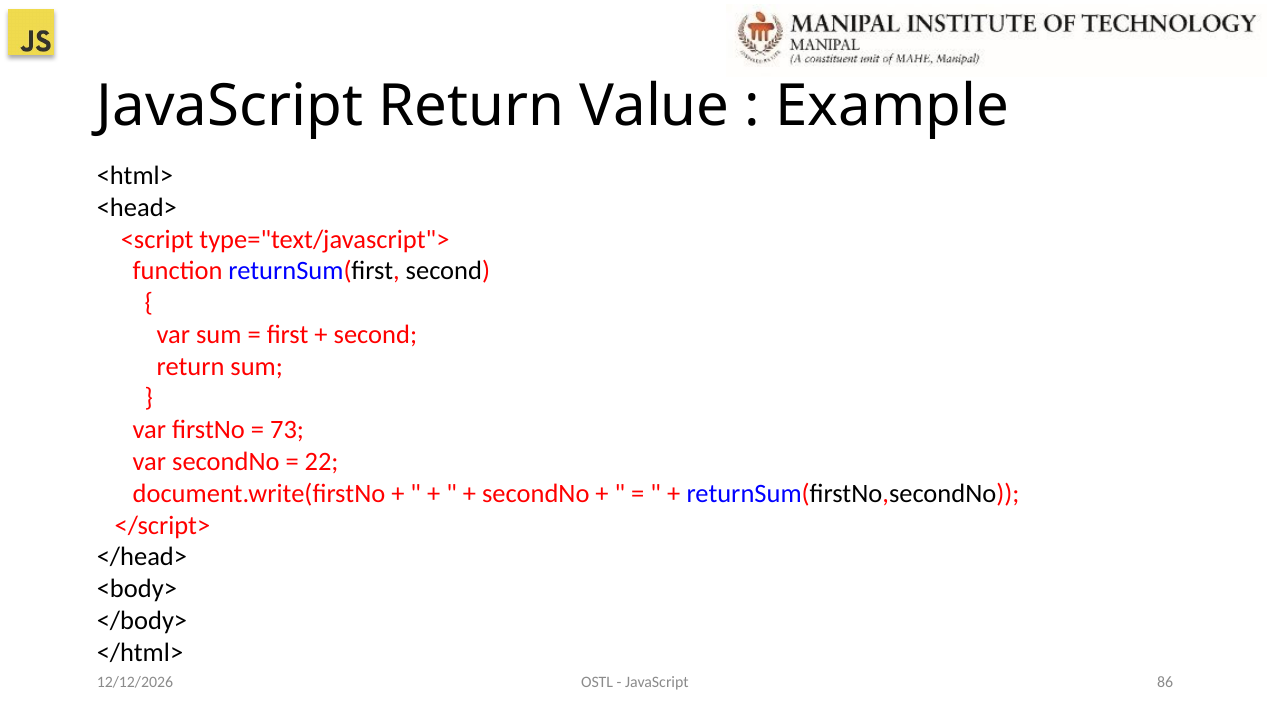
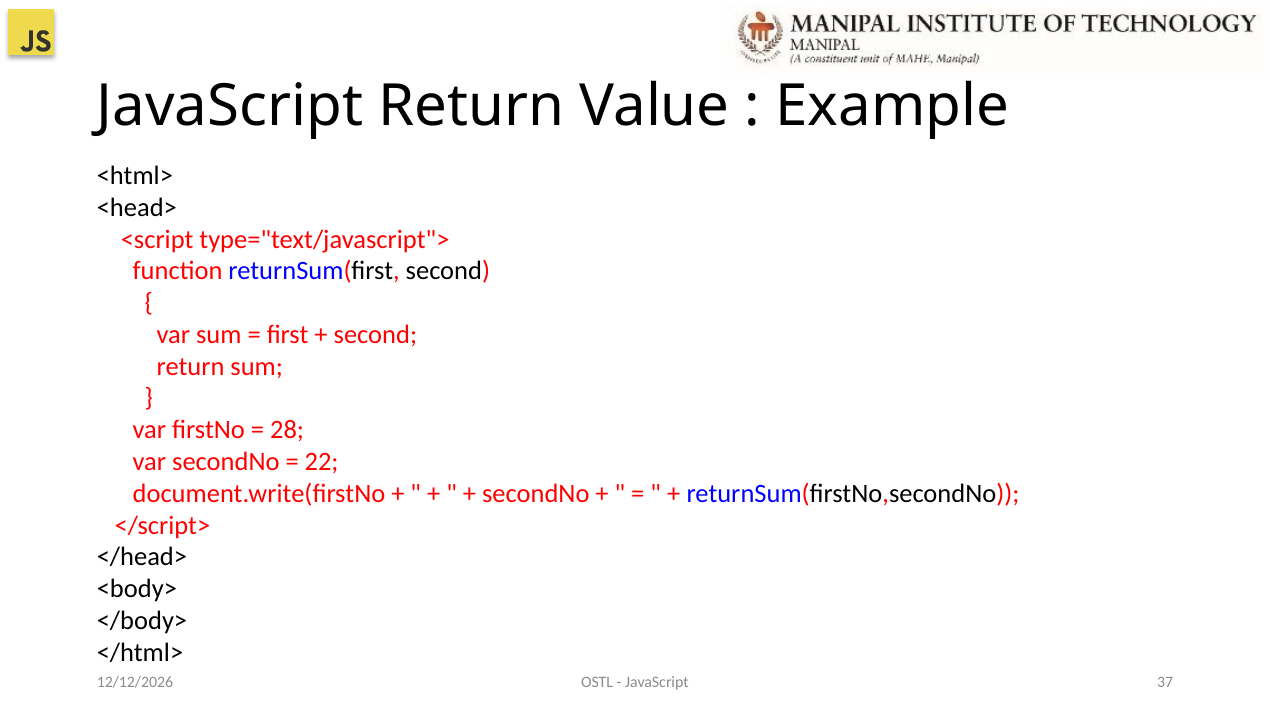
73: 73 -> 28 (287, 430)
86: 86 -> 37 (1165, 682)
